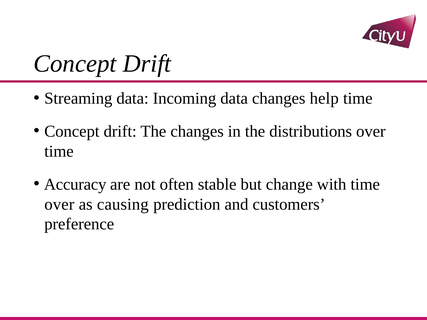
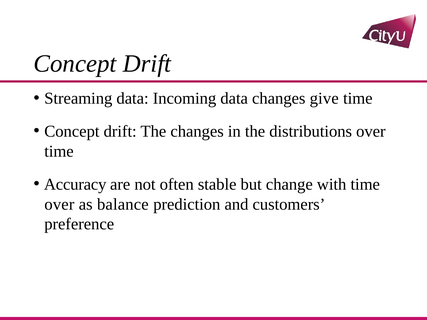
help: help -> give (324, 99)
causing: causing -> balance (123, 204)
